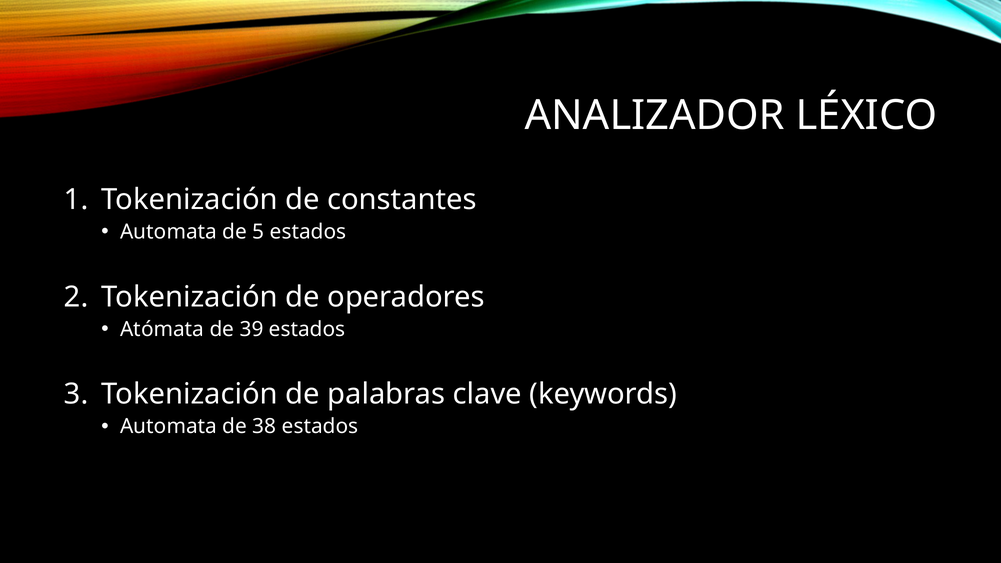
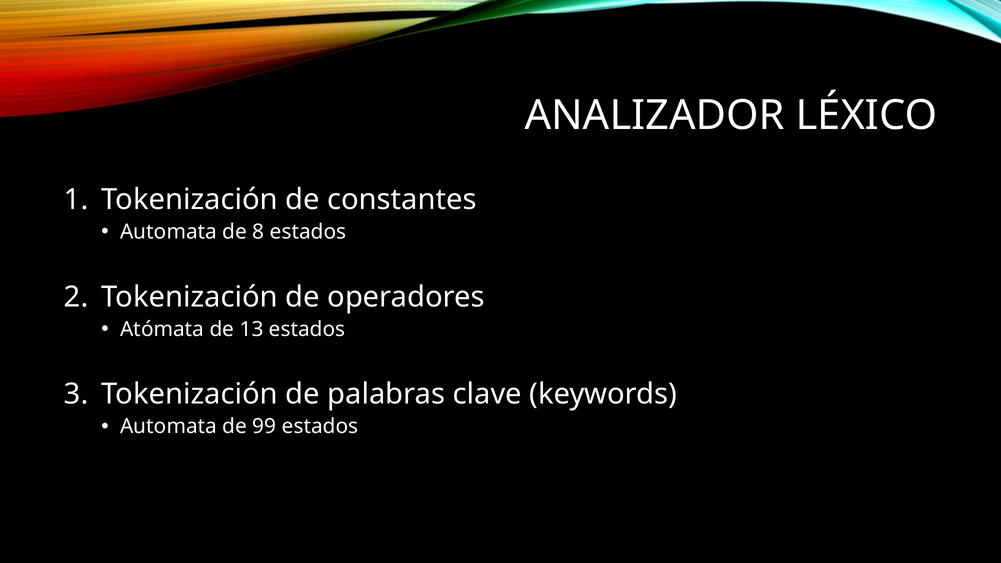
5: 5 -> 8 (258, 232)
39: 39 -> 13 (252, 329)
38: 38 -> 99 (264, 427)
